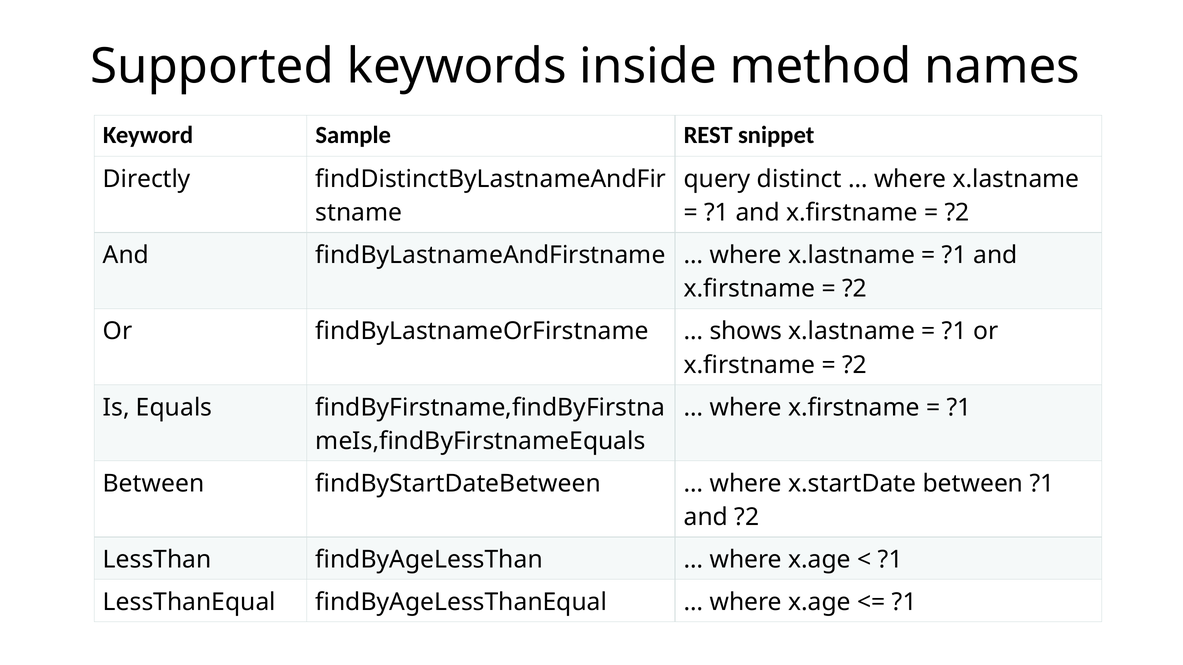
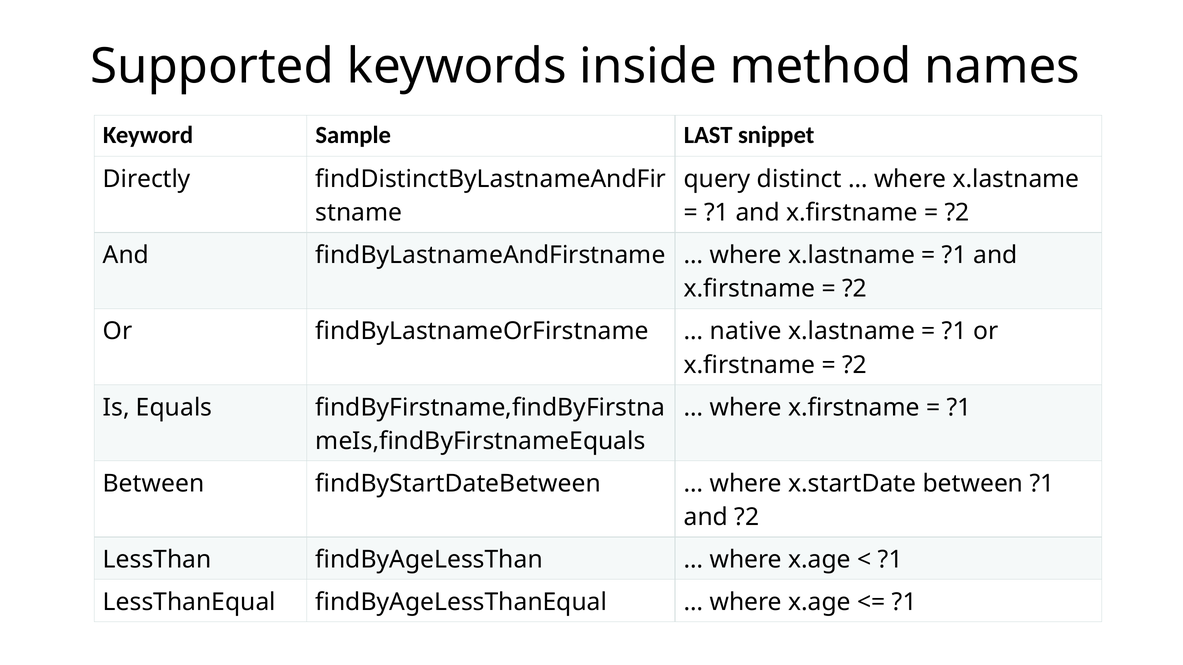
REST: REST -> LAST (708, 135)
shows: shows -> native (746, 331)
